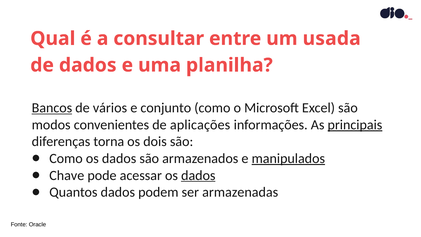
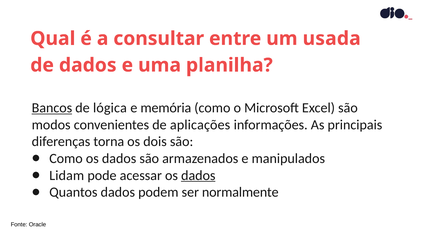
vários: vários -> lógica (110, 108)
conjunto: conjunto -> memória (166, 108)
principais underline: present -> none (355, 125)
manipulados underline: present -> none (288, 158)
Chave: Chave -> Lidam (67, 175)
armazenadas: armazenadas -> normalmente (240, 192)
